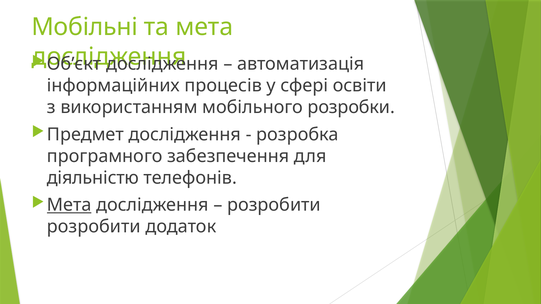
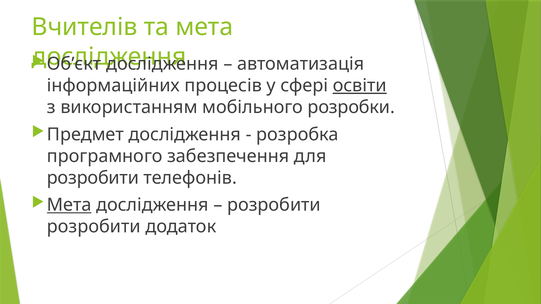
Мобільні: Мобільні -> Вчителів (85, 27)
освіти underline: none -> present (360, 86)
діяльністю: діяльністю -> розробити (93, 178)
